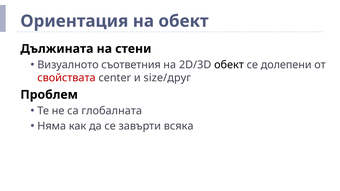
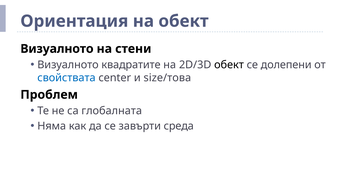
Дължината: Дължината -> Визуалното (57, 49)
съответния: съответния -> квадратите (131, 65)
свойствата colour: red -> blue (66, 78)
size/друг: size/друг -> size/това (167, 78)
всяка: всяка -> среда (179, 126)
